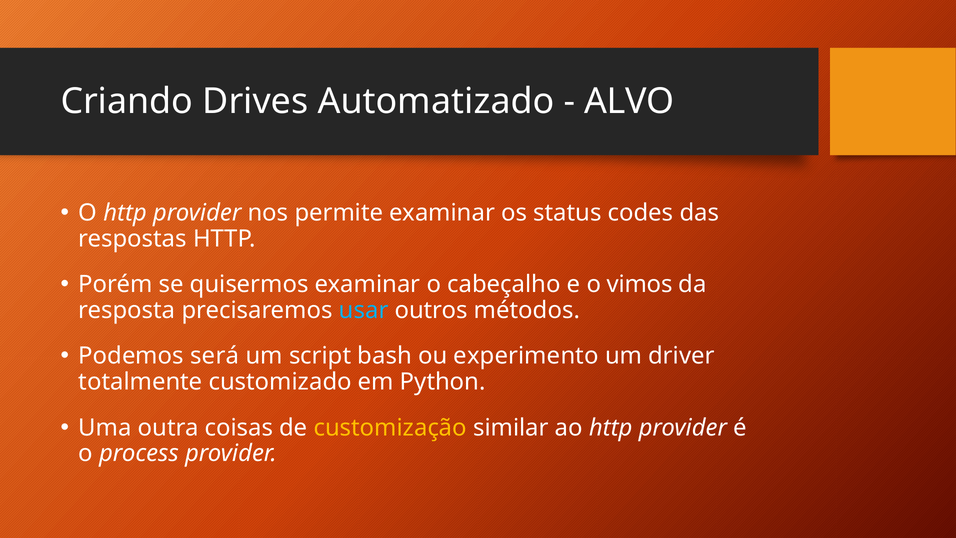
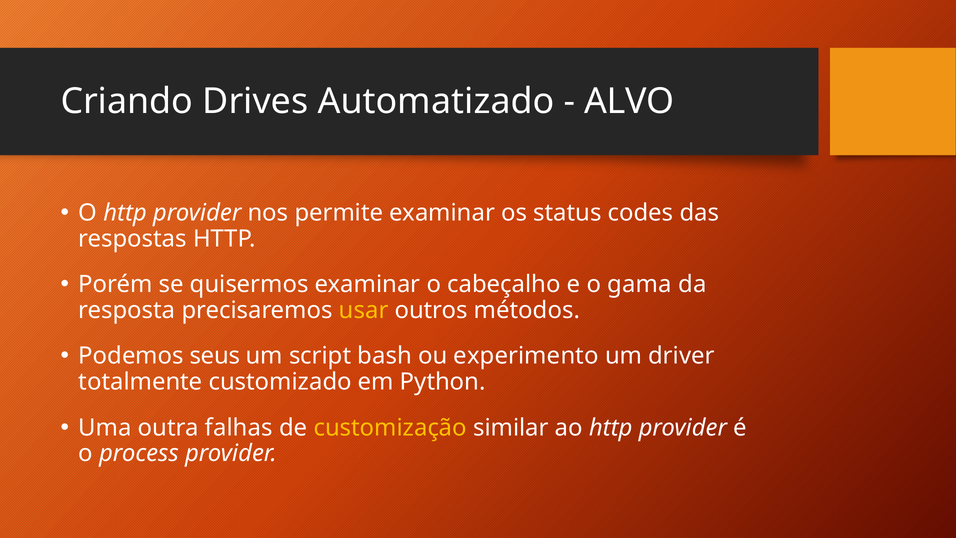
vimos: vimos -> gama (640, 284)
usar colour: light blue -> yellow (364, 310)
será: será -> seus (215, 356)
coisas: coisas -> falhas (239, 427)
